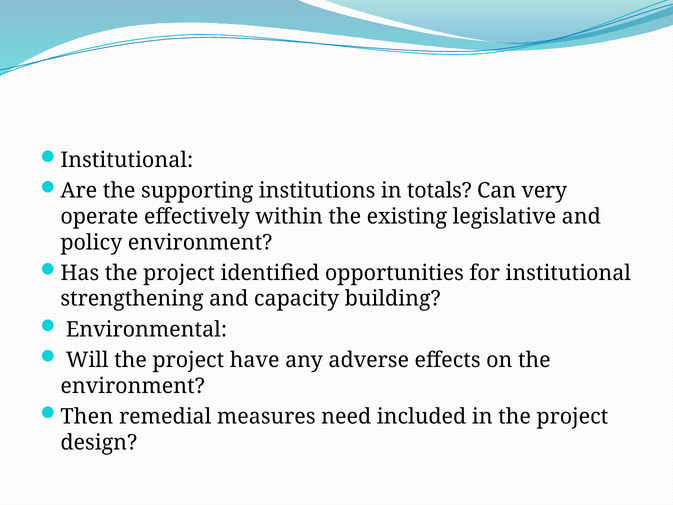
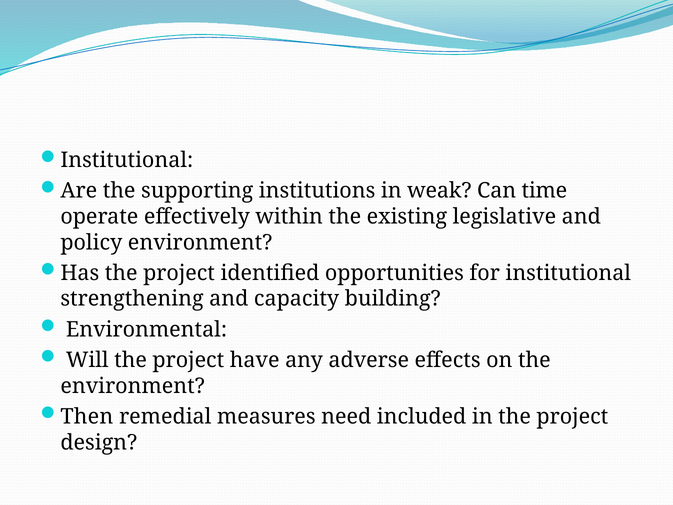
totals: totals -> weak (439, 191)
very: very -> time (544, 191)
